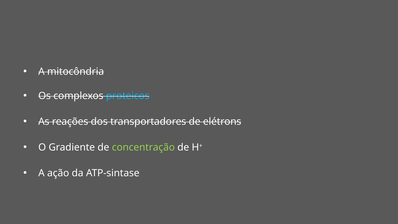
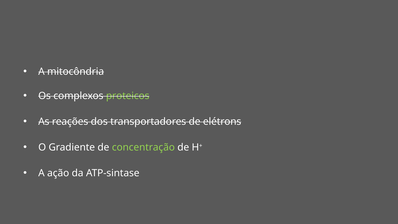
proteicos colour: light blue -> light green (128, 96)
